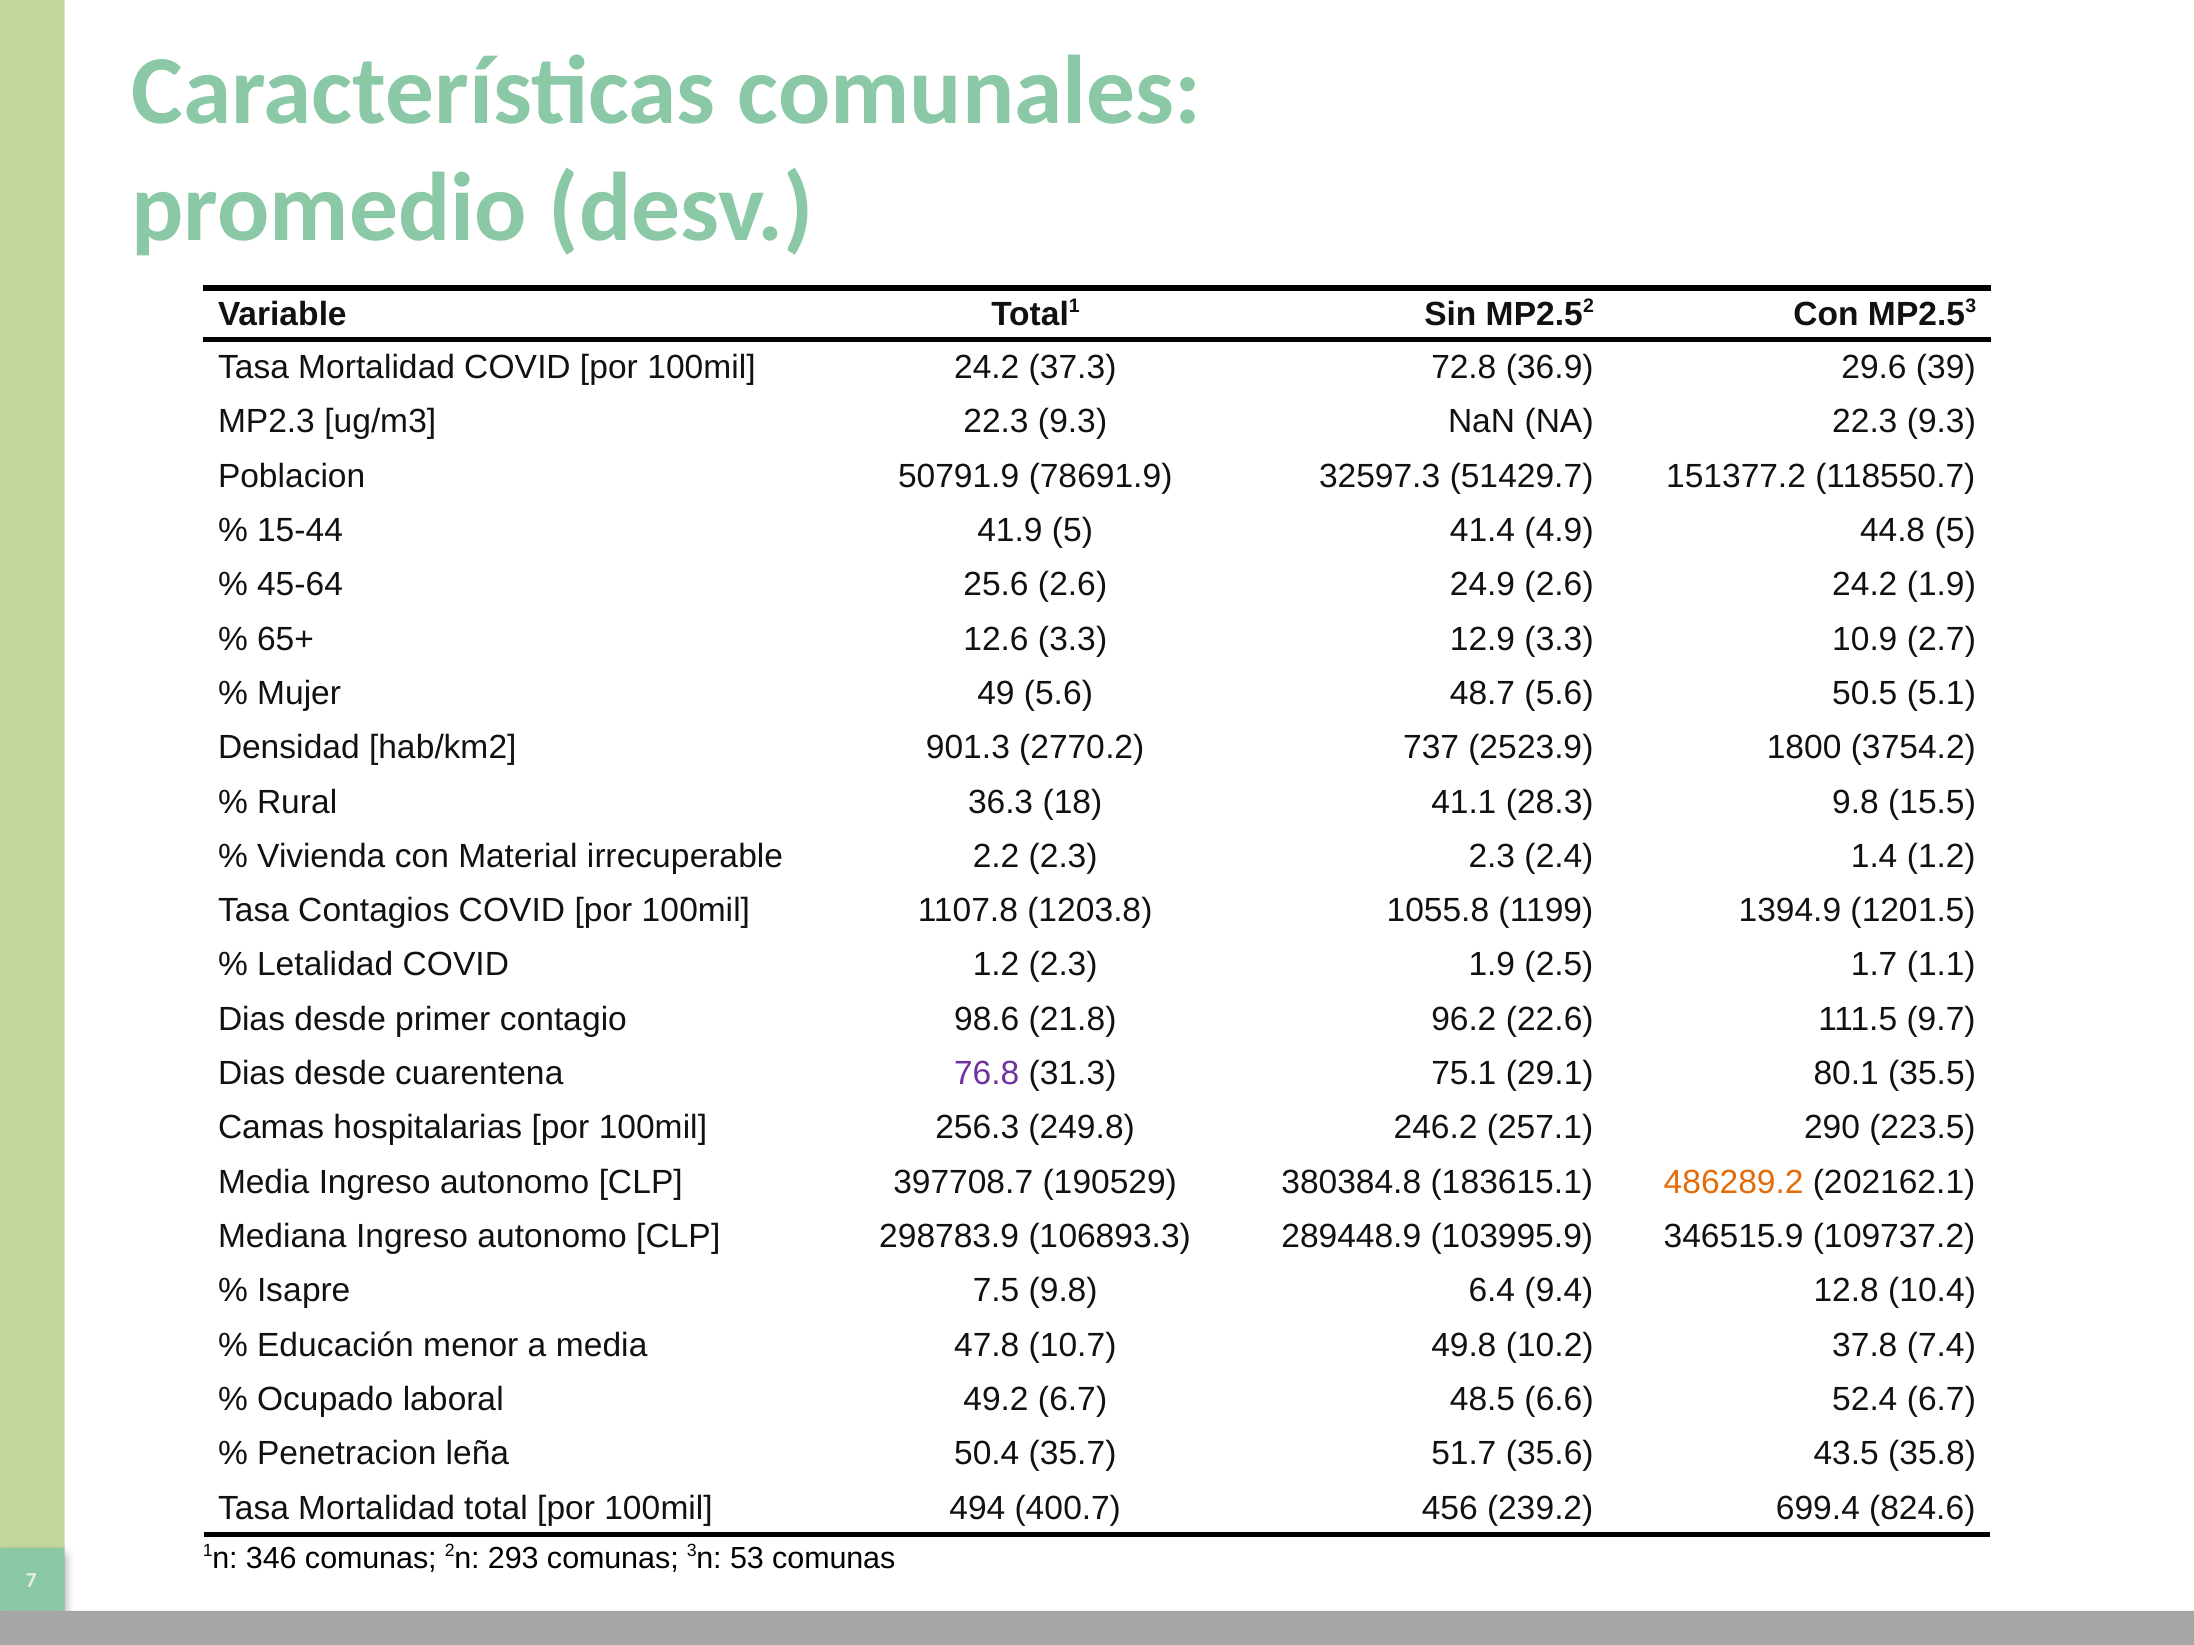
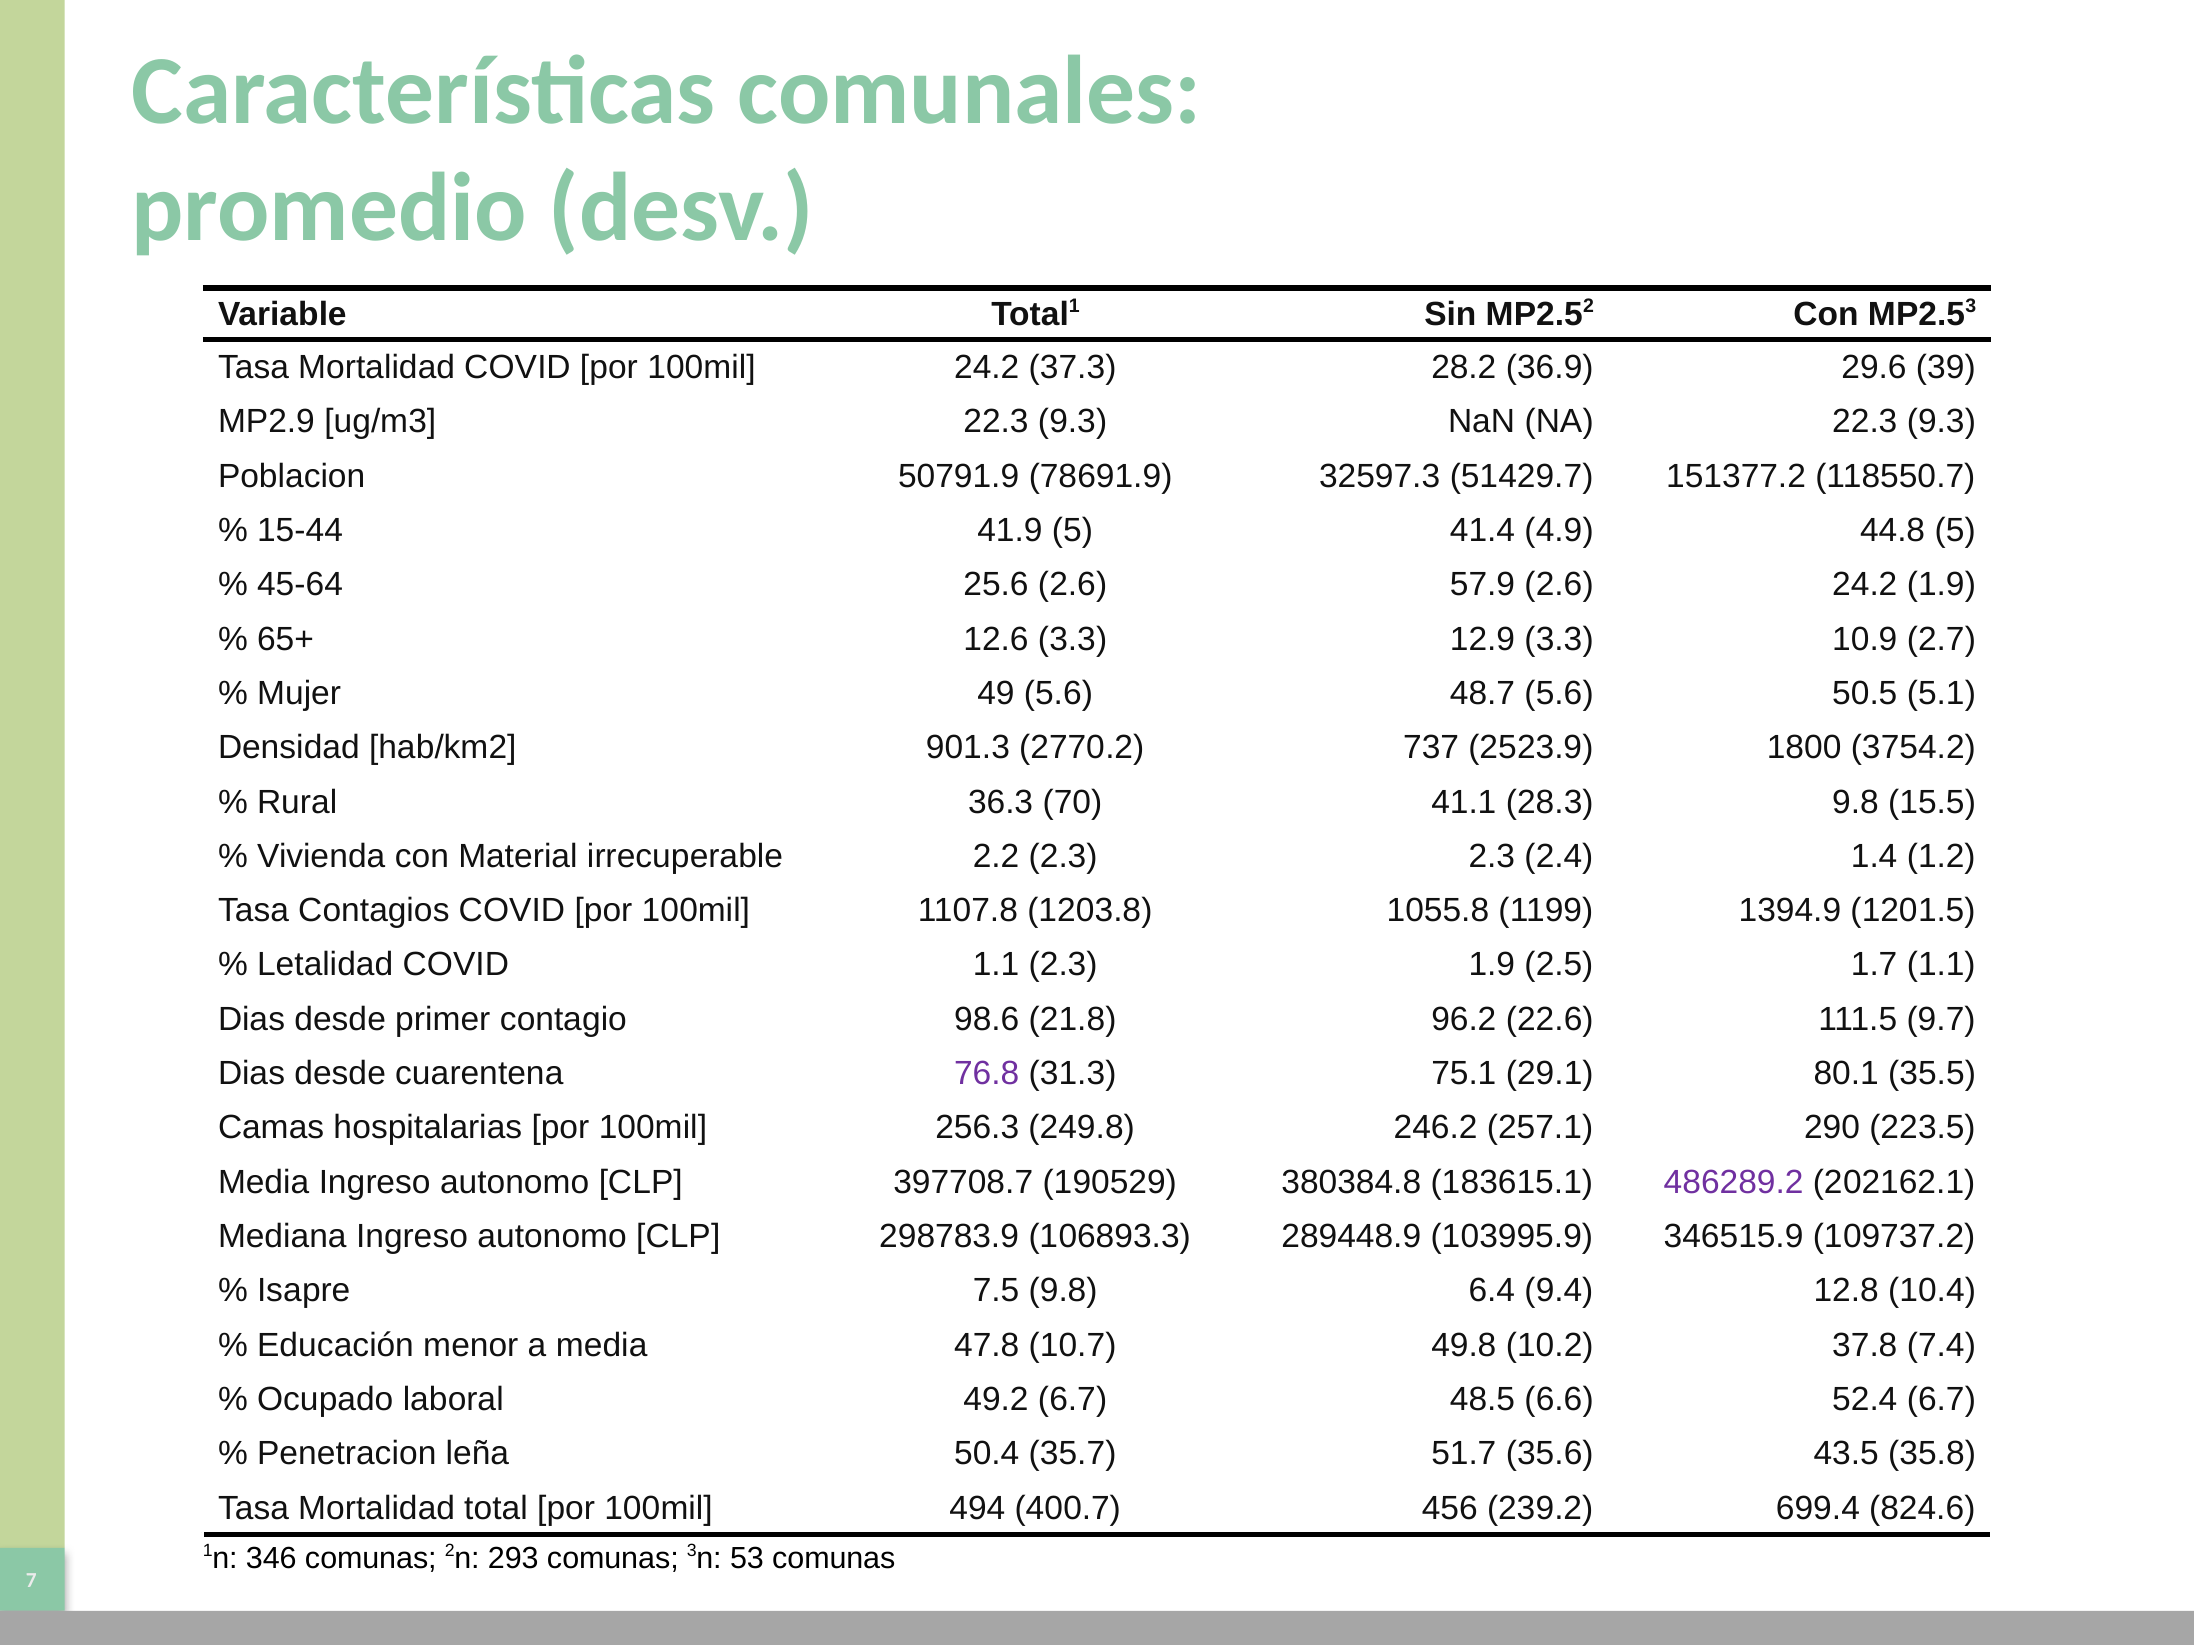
72.8: 72.8 -> 28.2 (1464, 368)
MP2.3: MP2.3 -> MP2.9 (266, 422)
24.9: 24.9 -> 57.9 (1482, 585)
18: 18 -> 70 (1072, 802)
COVID 1.2: 1.2 -> 1.1 (996, 965)
486289.2 colour: orange -> purple (1734, 1183)
